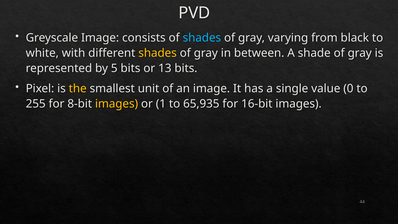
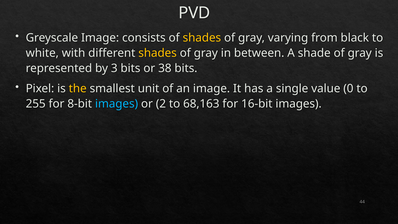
shades colour: light blue -> yellow (202, 38)
5: 5 -> 3 (114, 68)
13: 13 -> 38 (165, 68)
images colour: yellow -> light blue (117, 104)
1: 1 -> 2 (161, 104)
65,935: 65,935 -> 68,163 (201, 104)
